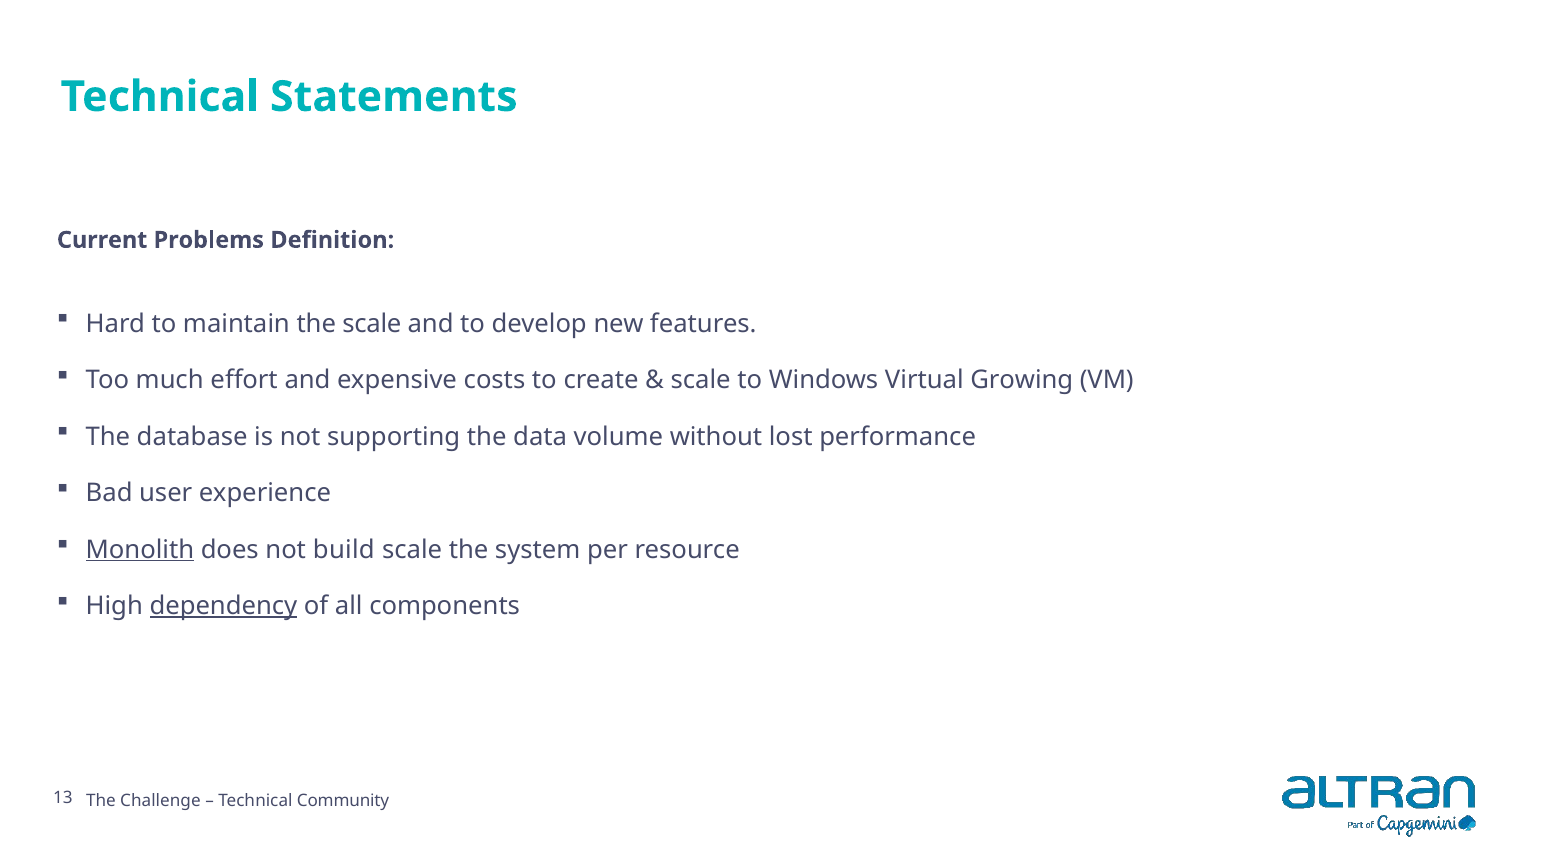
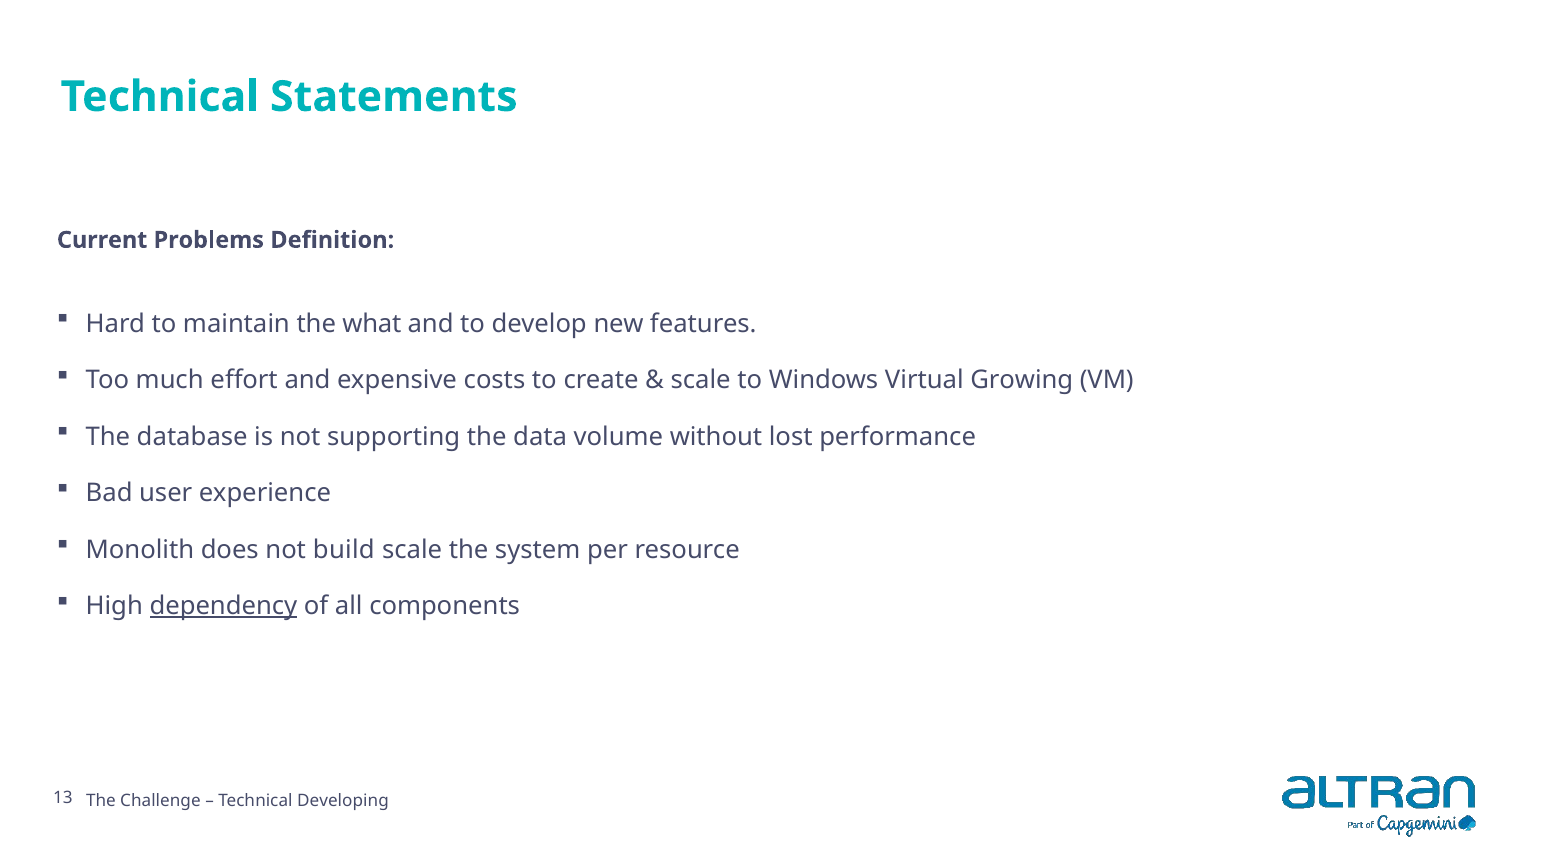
the scale: scale -> what (372, 324)
Monolith underline: present -> none (140, 550)
Community: Community -> Developing (343, 800)
